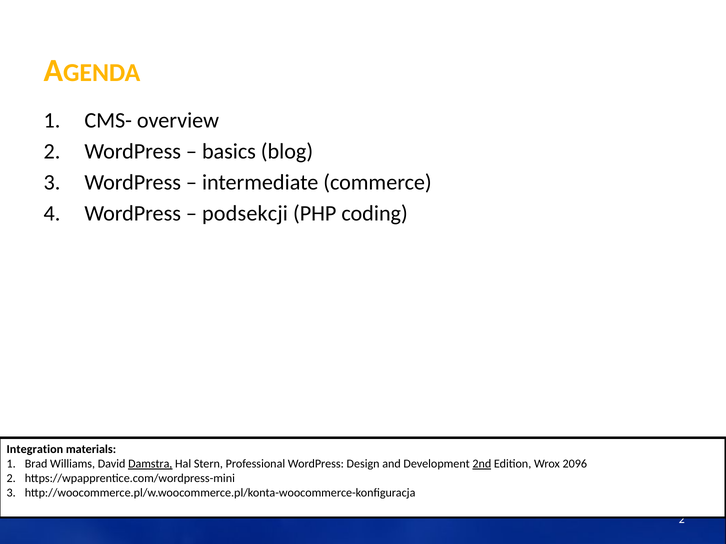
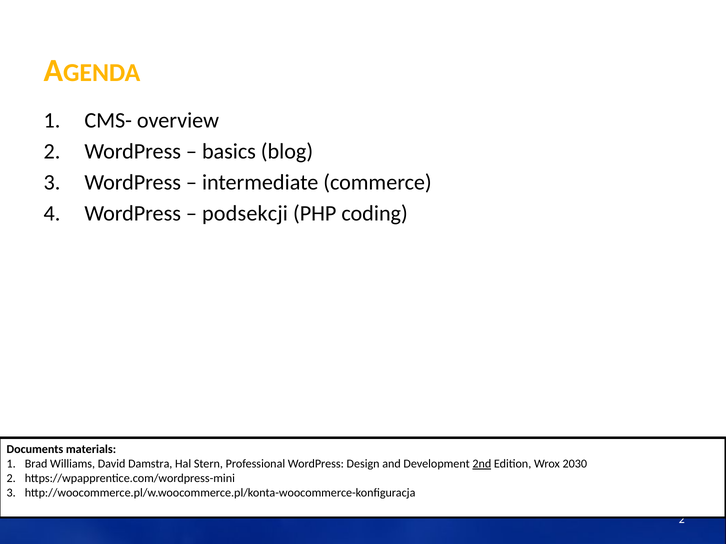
Integration: Integration -> Documents (35, 450)
Damstra underline: present -> none (150, 464)
2096: 2096 -> 2030 (575, 464)
